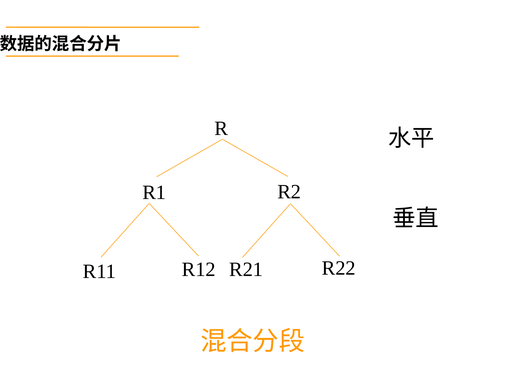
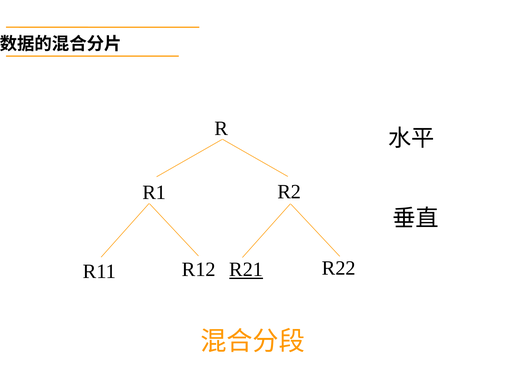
R21 underline: none -> present (246, 269)
